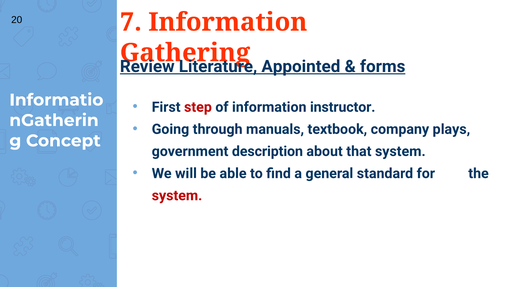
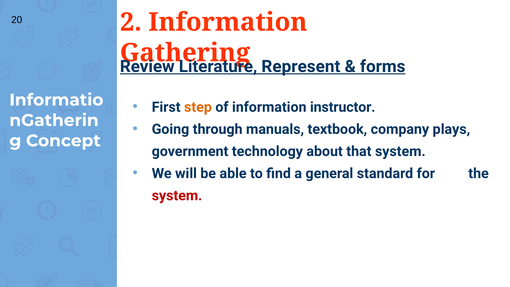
7: 7 -> 2 (131, 22)
Appointed: Appointed -> Represent (301, 66)
step colour: red -> orange (198, 107)
description: description -> technology (267, 151)
